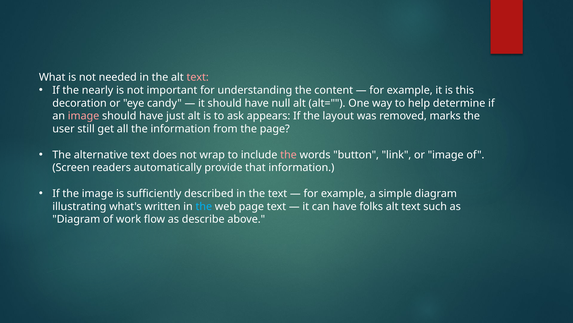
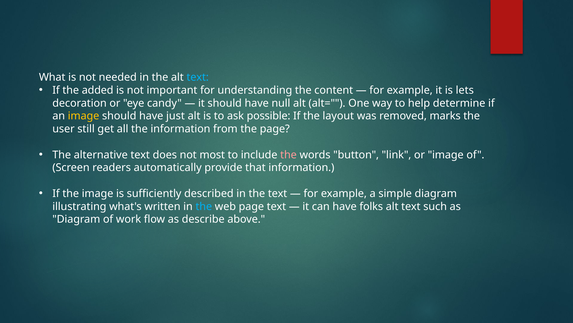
text colour: pink -> light blue (198, 77)
nearly: nearly -> added (98, 90)
this: this -> lets (465, 90)
image colour: pink -> yellow (84, 116)
appears: appears -> possible (269, 116)
wrap: wrap -> most (212, 155)
